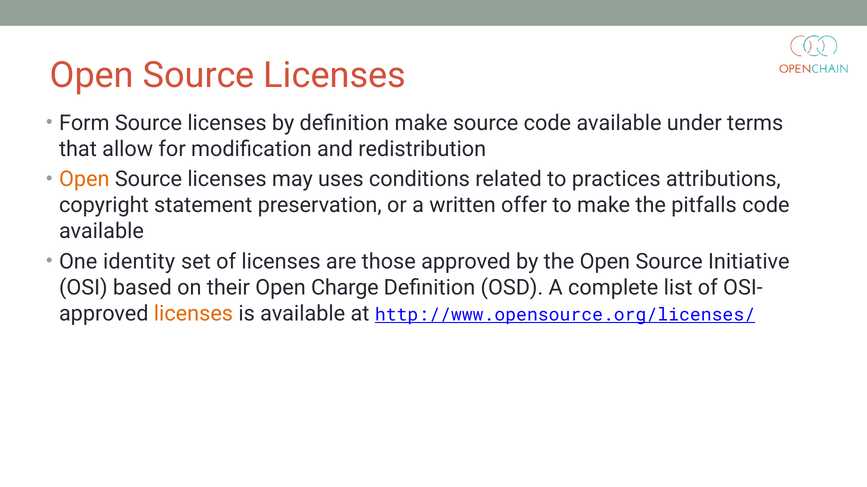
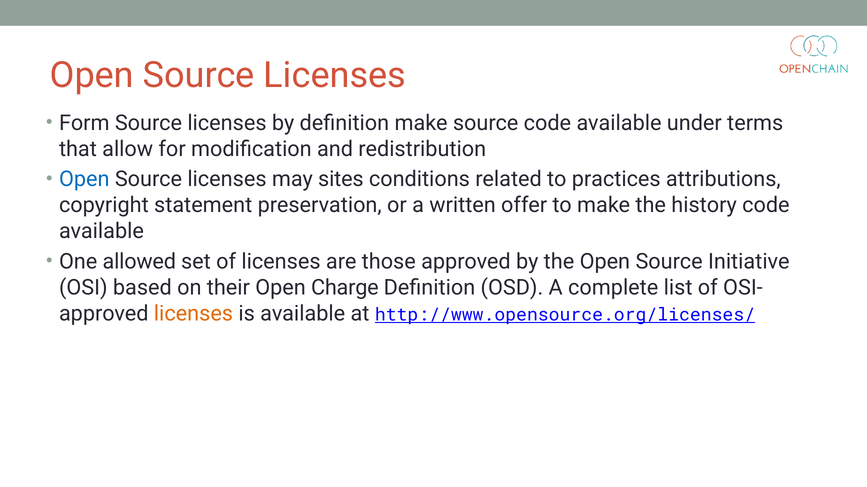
Open colour: orange -> blue (84, 179)
uses: uses -> sites (341, 179)
pitfalls: pitfalls -> history (704, 205)
identity: identity -> allowed (139, 262)
